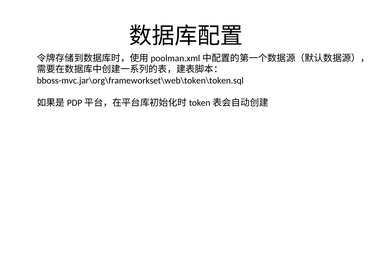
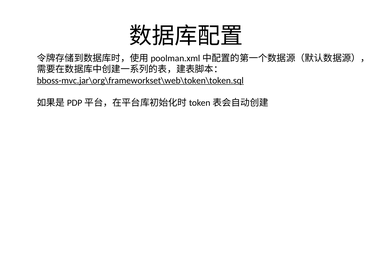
bboss-mvc.jar\org\frameworkset\web\token\token.sql underline: none -> present (140, 81)
